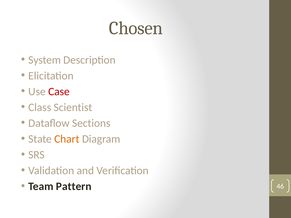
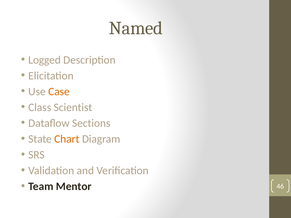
Chosen: Chosen -> Named (136, 28)
System: System -> Logged (45, 60)
Case colour: red -> orange (59, 92)
Pattern: Pattern -> Mentor (74, 187)
